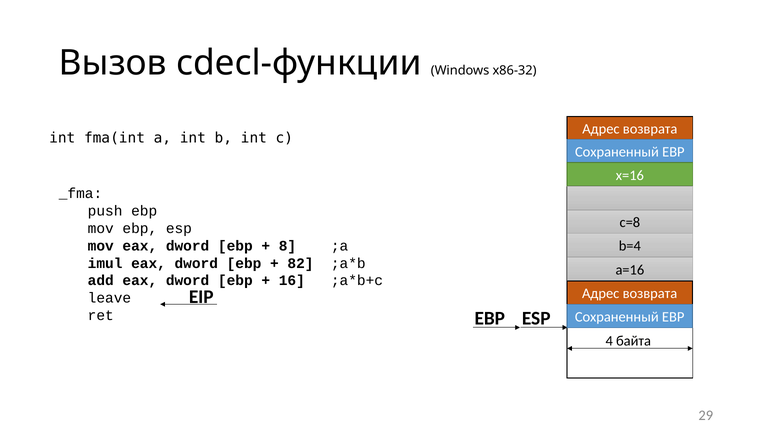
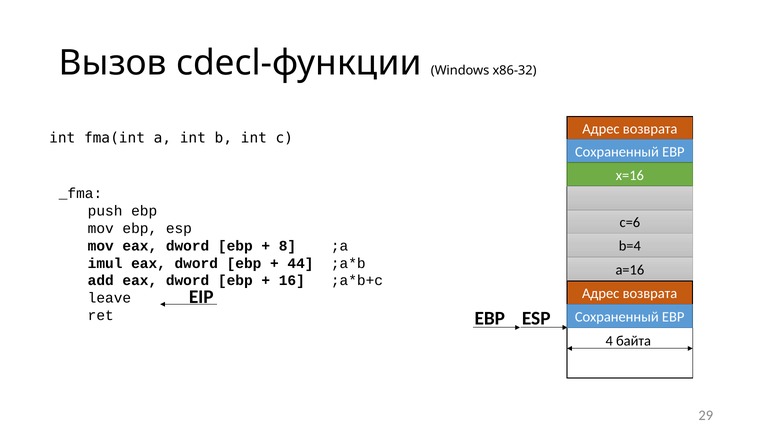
c=8: c=8 -> c=6 (630, 222)
82: 82 -> 44 (300, 263)
